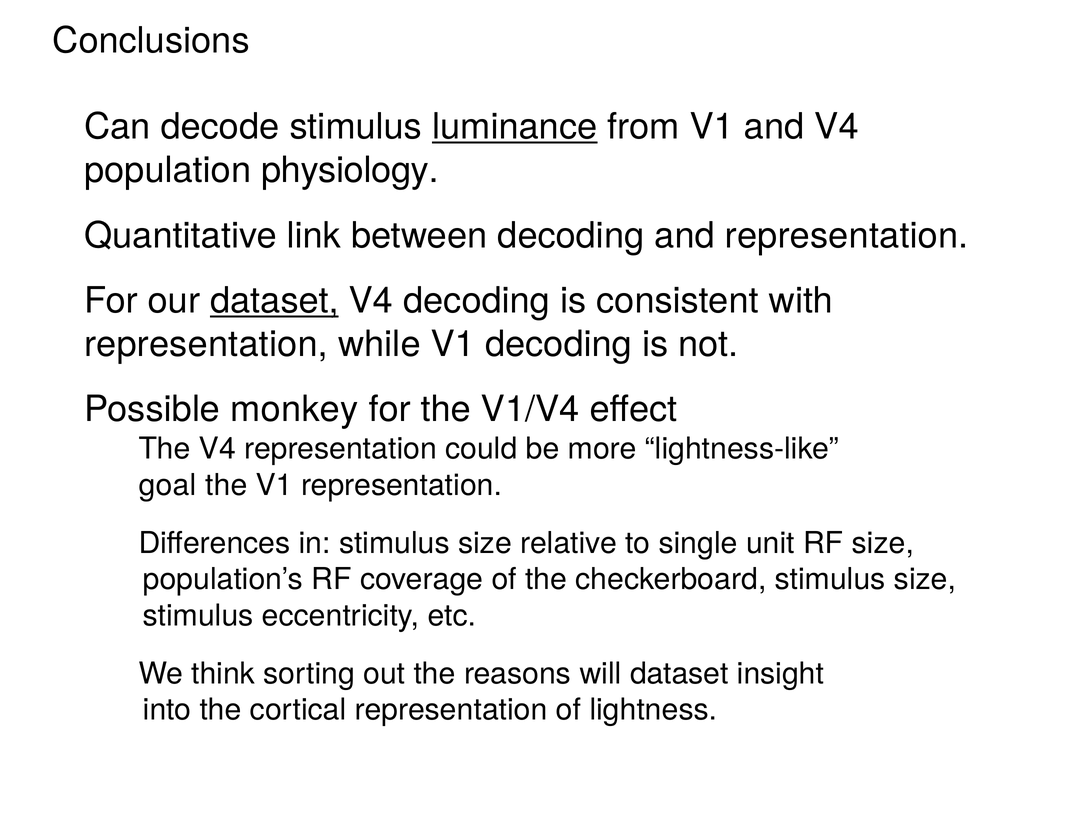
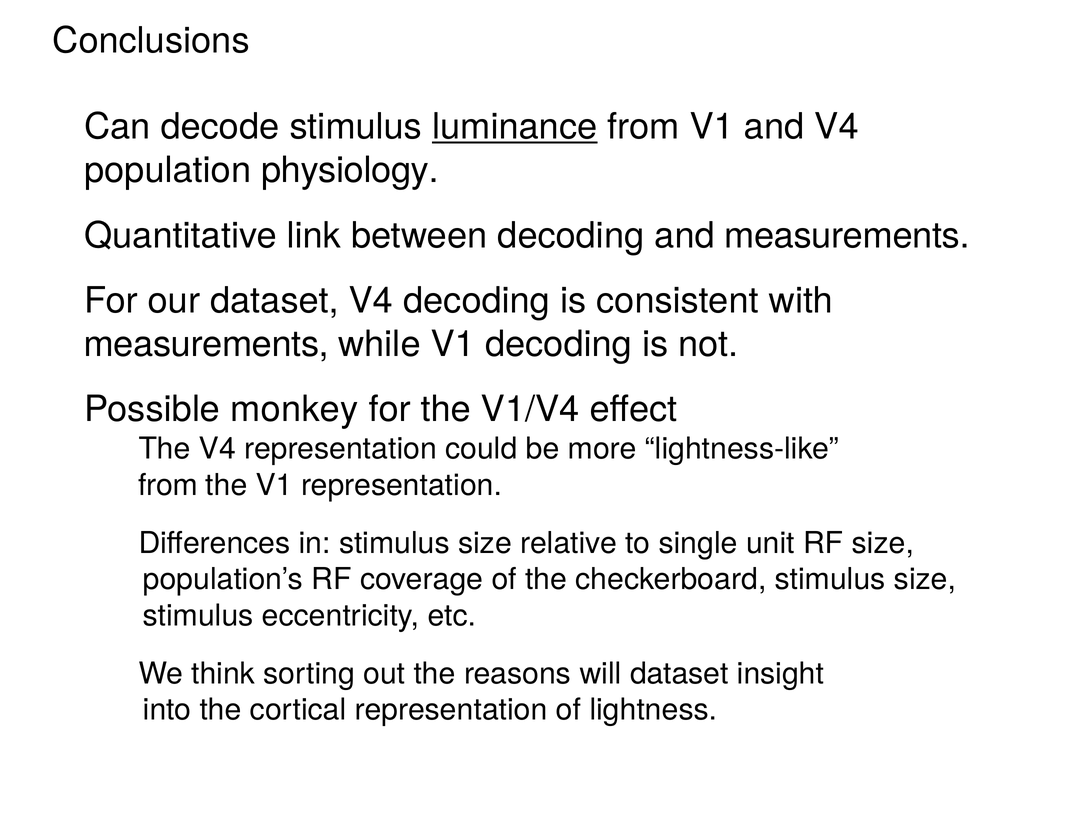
and representation: representation -> measurements (847, 236)
dataset underline: present -> none (274, 301)
representation: representation -> measurements (206, 344)
goal: goal -> from (168, 485)
